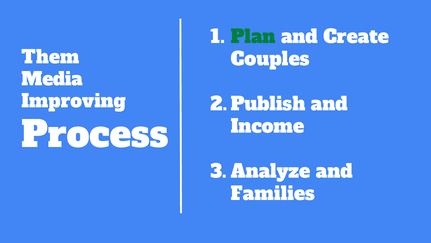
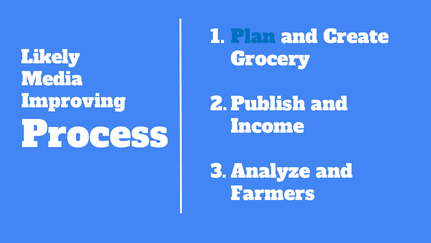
Plan colour: green -> blue (253, 37)
Them: Them -> Likely (51, 57)
Couples: Couples -> Grocery (270, 59)
Families: Families -> Farmers (273, 194)
